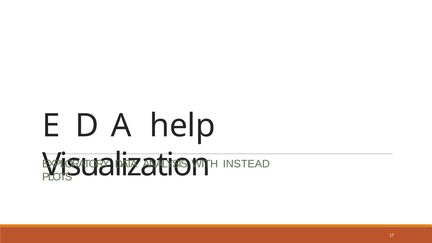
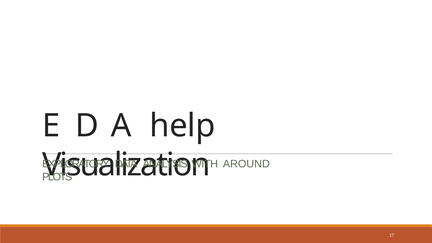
INSTEAD: INSTEAD -> AROUND (246, 164)
